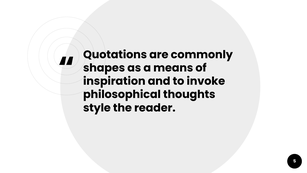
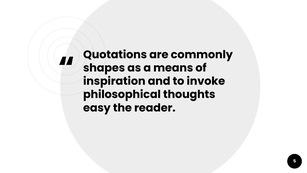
style: style -> easy (97, 108)
